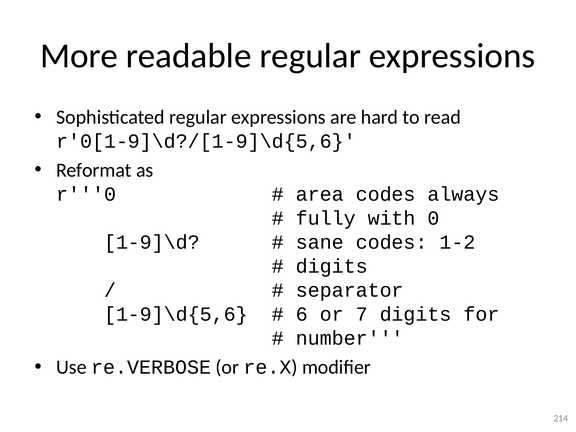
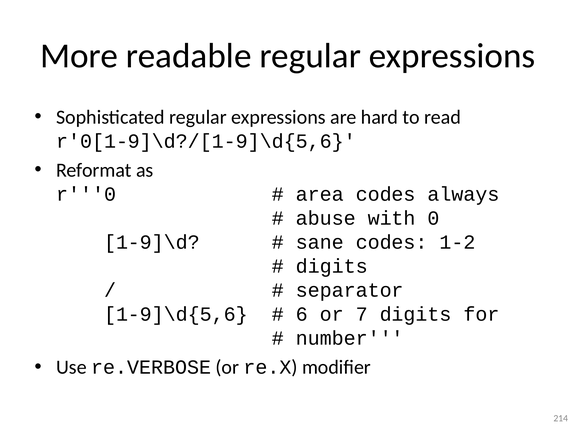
fully: fully -> abuse (326, 218)
